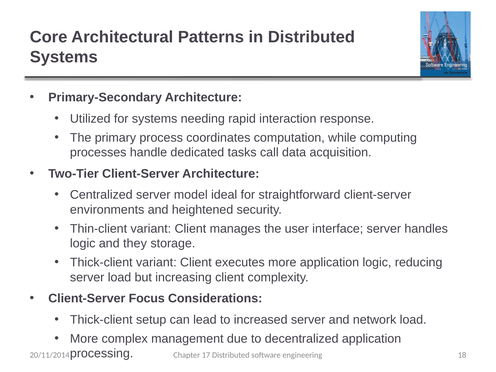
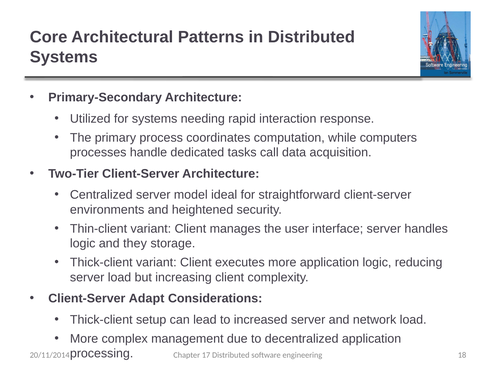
computing: computing -> computers (388, 138)
Focus: Focus -> Adapt (147, 298)
